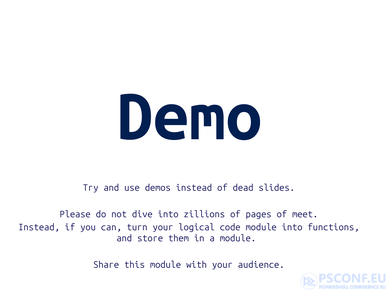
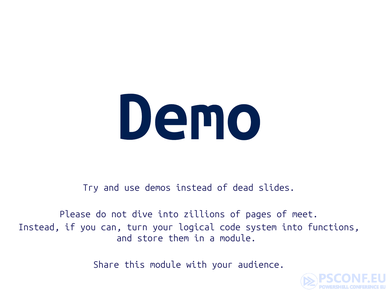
code module: module -> system (261, 228)
